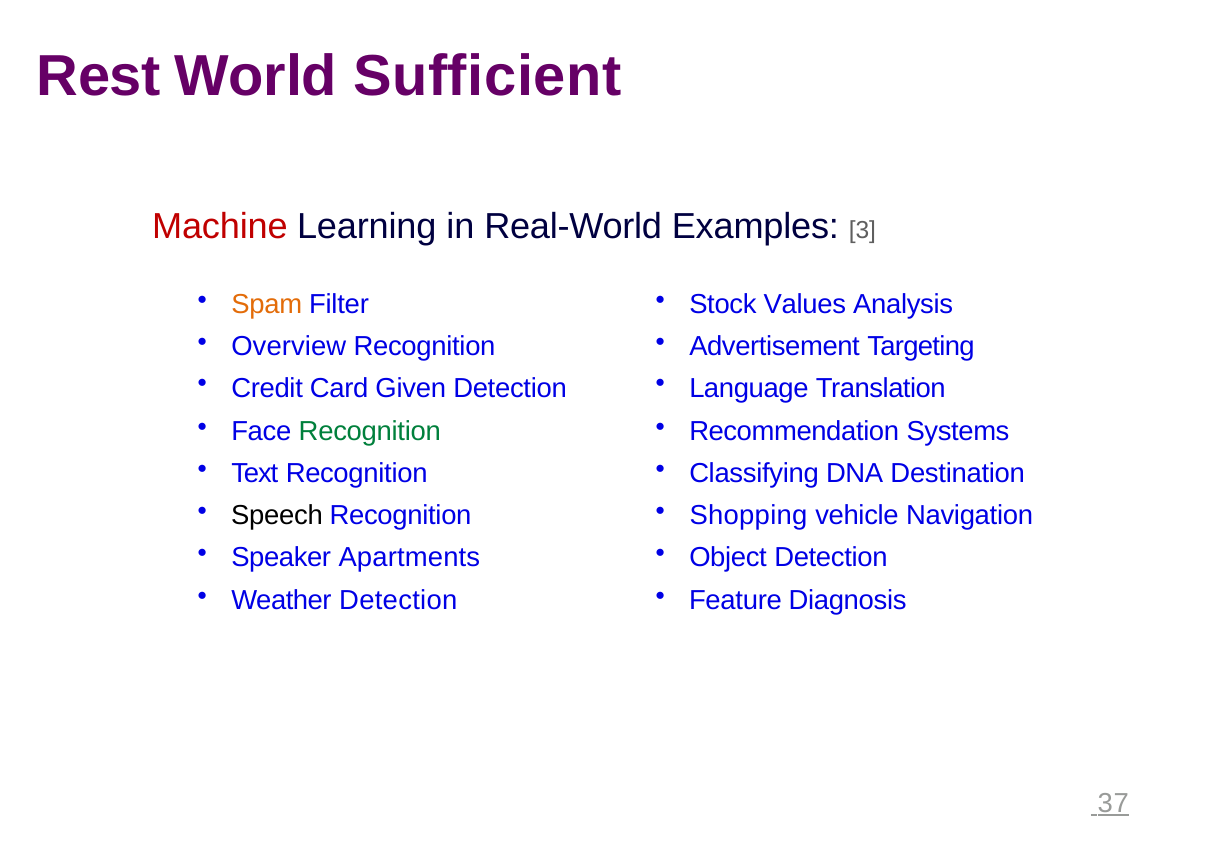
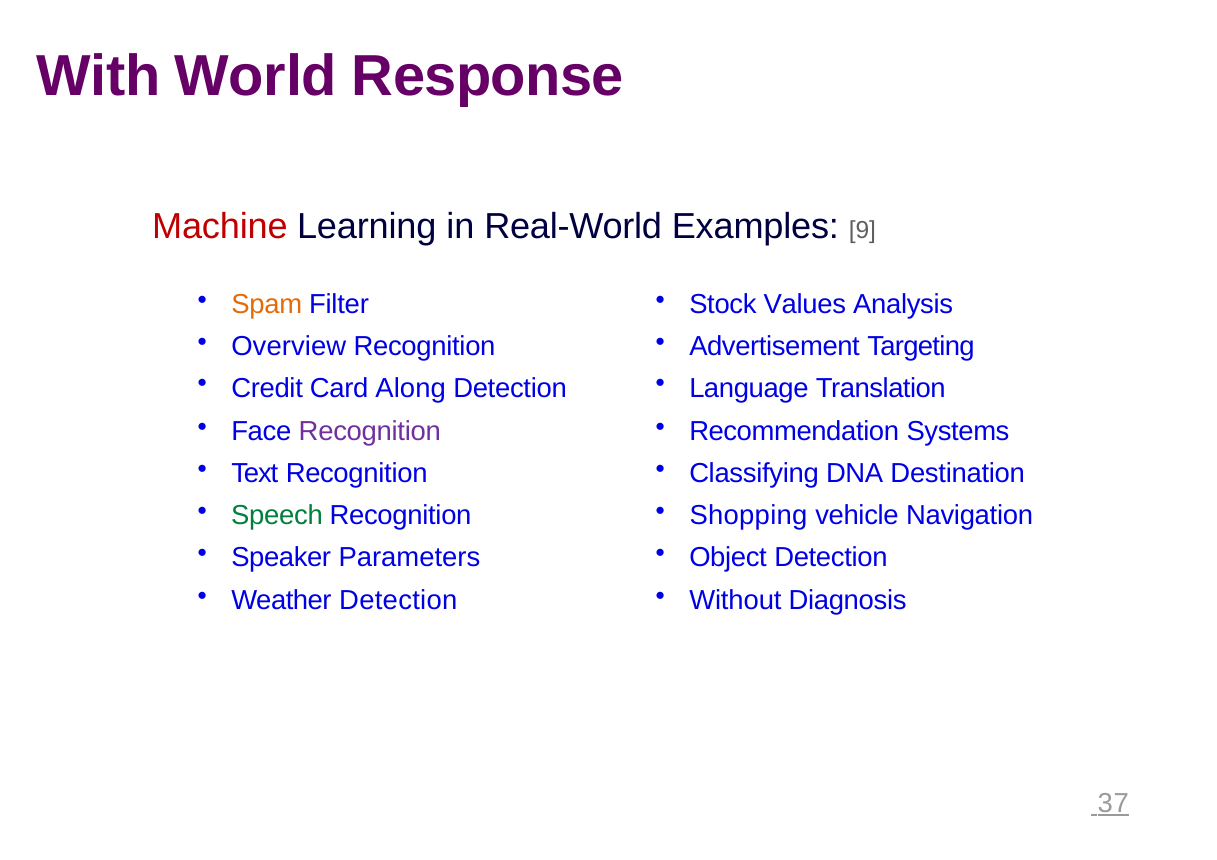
Rest: Rest -> With (99, 76)
Sufficient: Sufficient -> Response (488, 76)
3: 3 -> 9 (862, 230)
Given: Given -> Along (411, 388)
Recognition colour: green -> purple (370, 432)
Speech colour: black -> green (277, 516)
Apartments: Apartments -> Parameters (409, 558)
Feature: Feature -> Without (735, 601)
